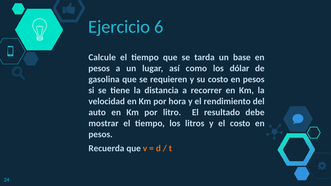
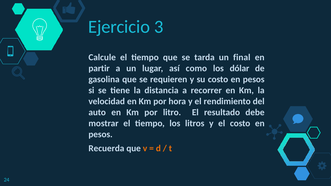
6: 6 -> 3 (159, 27)
base: base -> final (242, 57)
pesos: pesos -> partir (99, 68)
